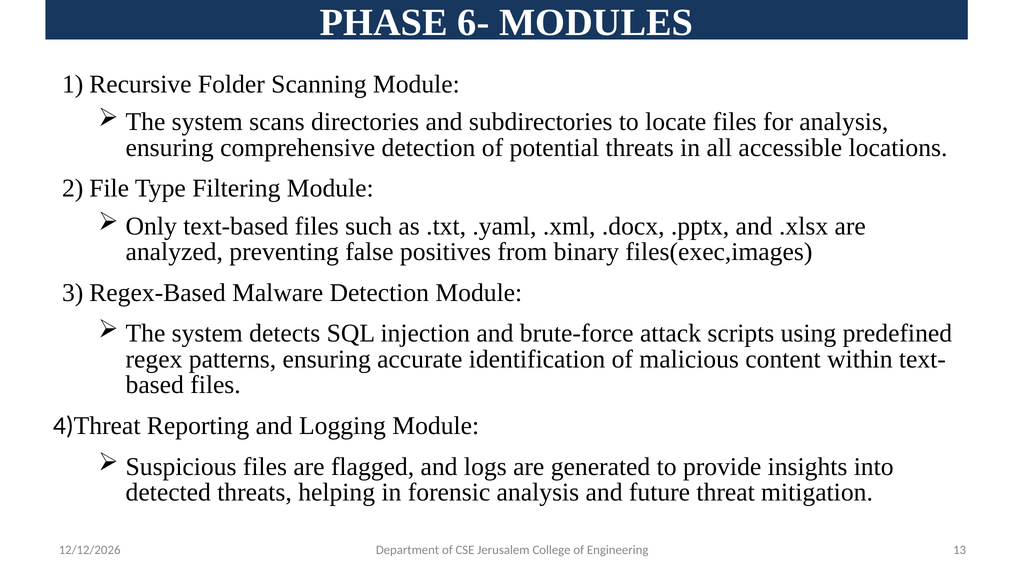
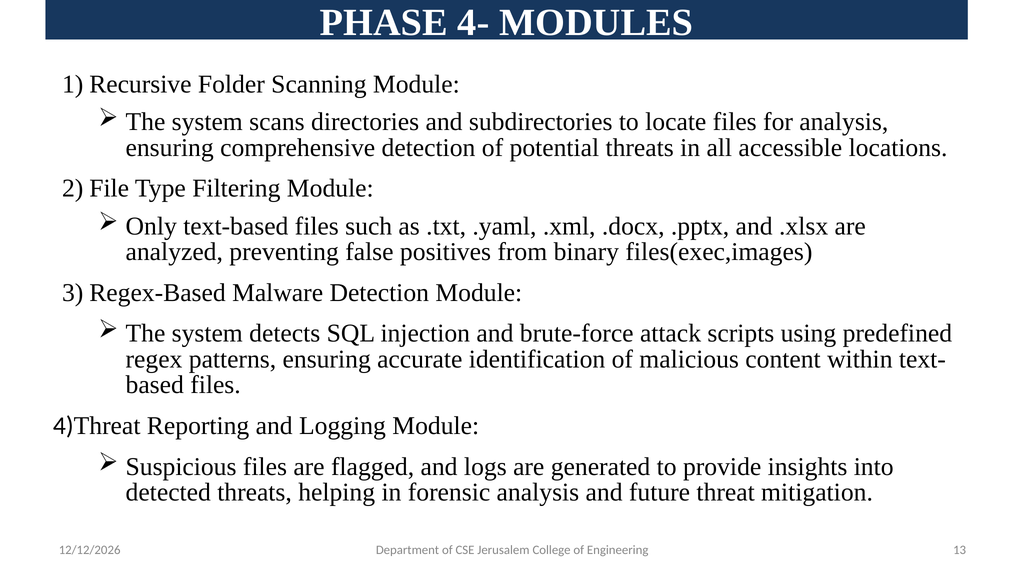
6-: 6- -> 4- (473, 22)
